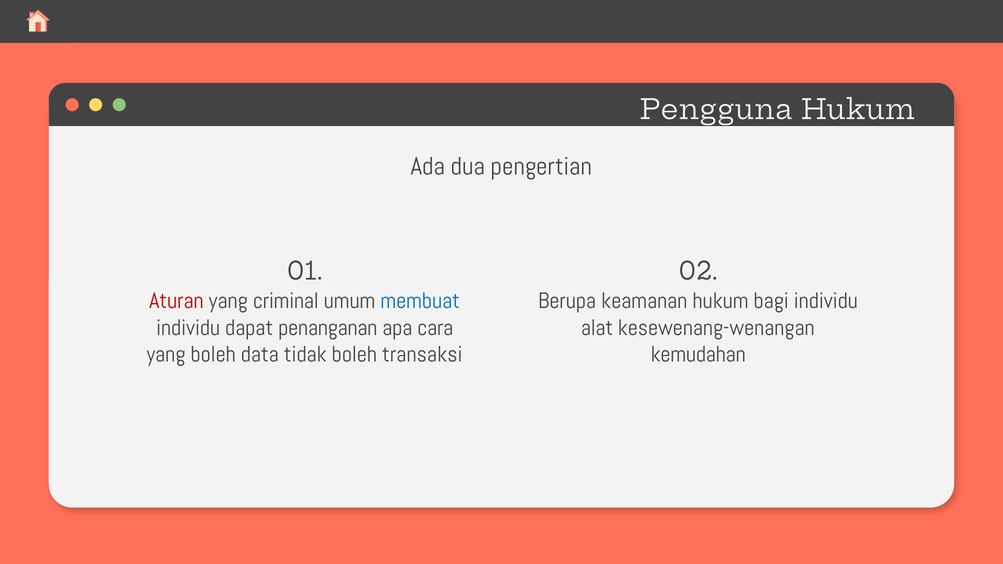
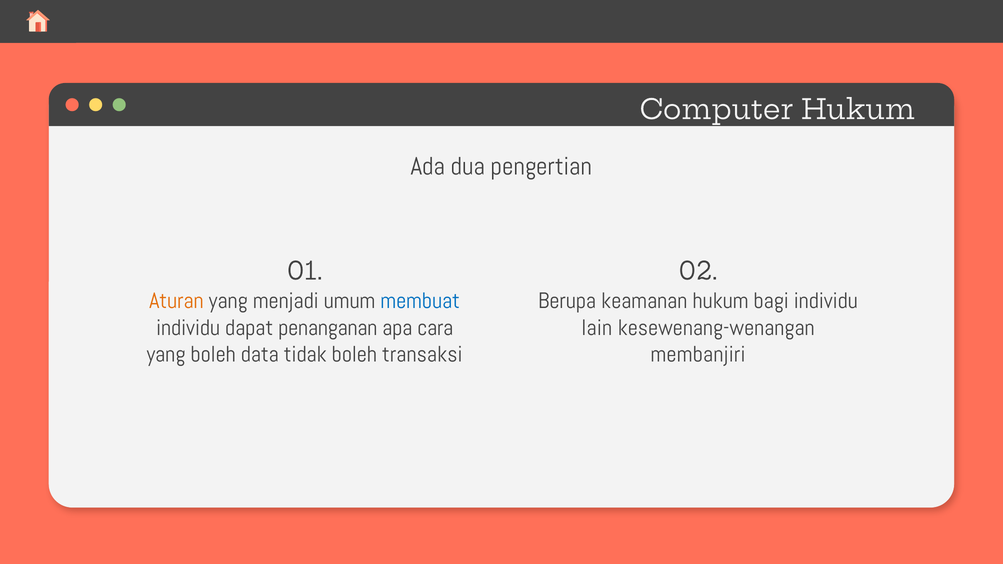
Pengguna: Pengguna -> Computer (716, 110)
Aturan colour: red -> orange (176, 301)
criminal: criminal -> menjadi (286, 301)
alat: alat -> lain (597, 328)
kemudahan: kemudahan -> membanjiri (698, 355)
